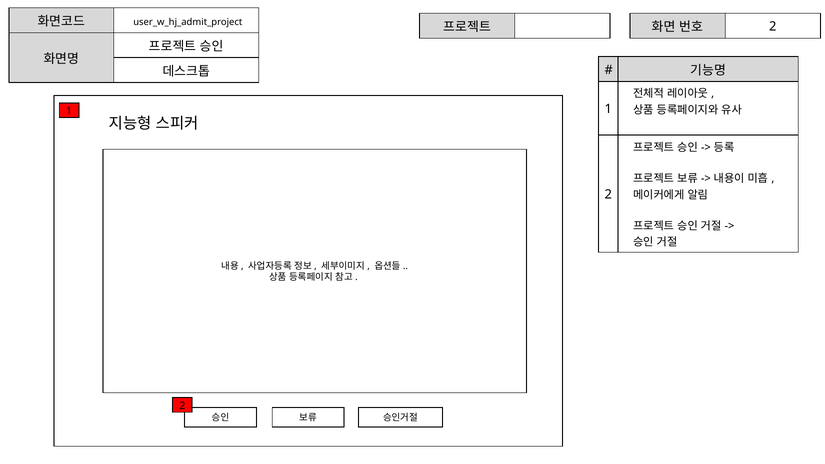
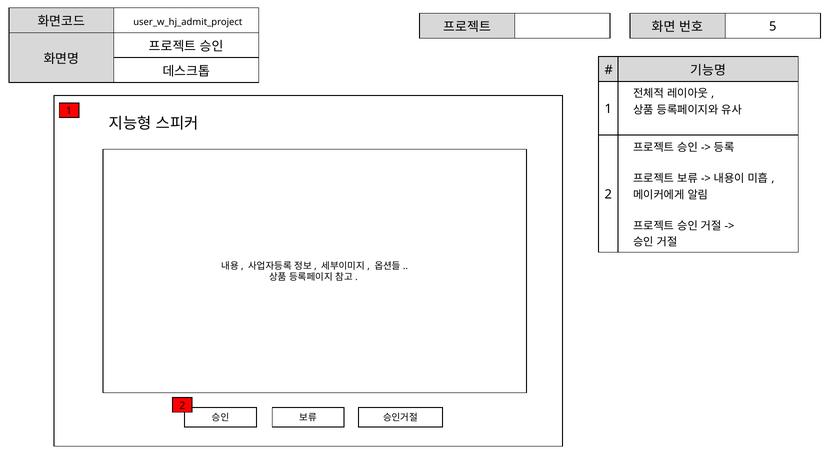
2: 2 -> 5 (773, 27)
